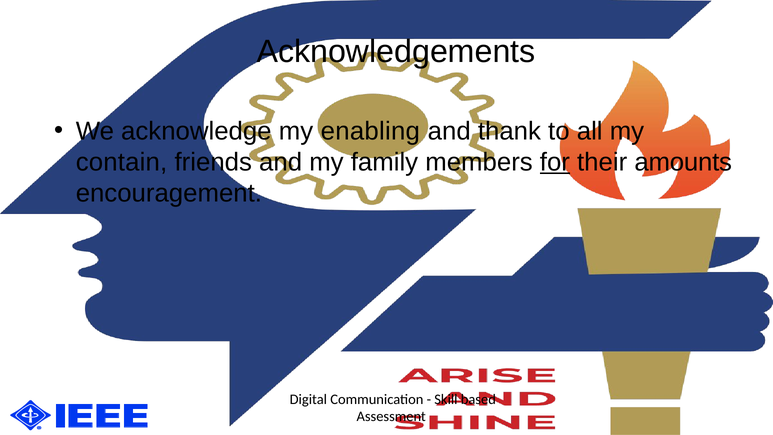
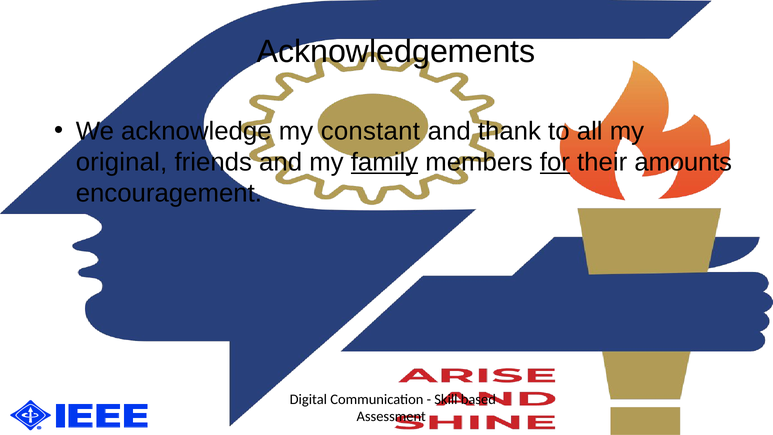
enabling: enabling -> constant (370, 131)
contain: contain -> original (121, 162)
family underline: none -> present (384, 162)
